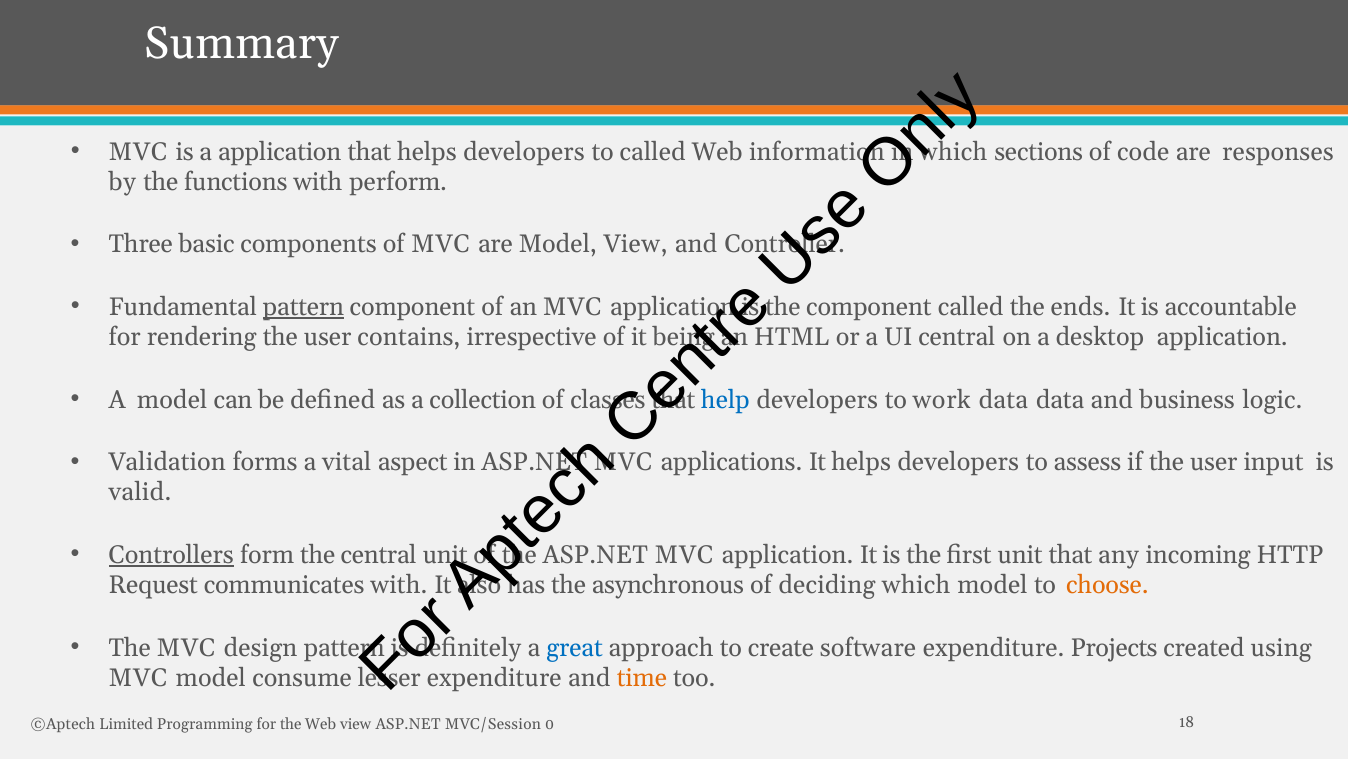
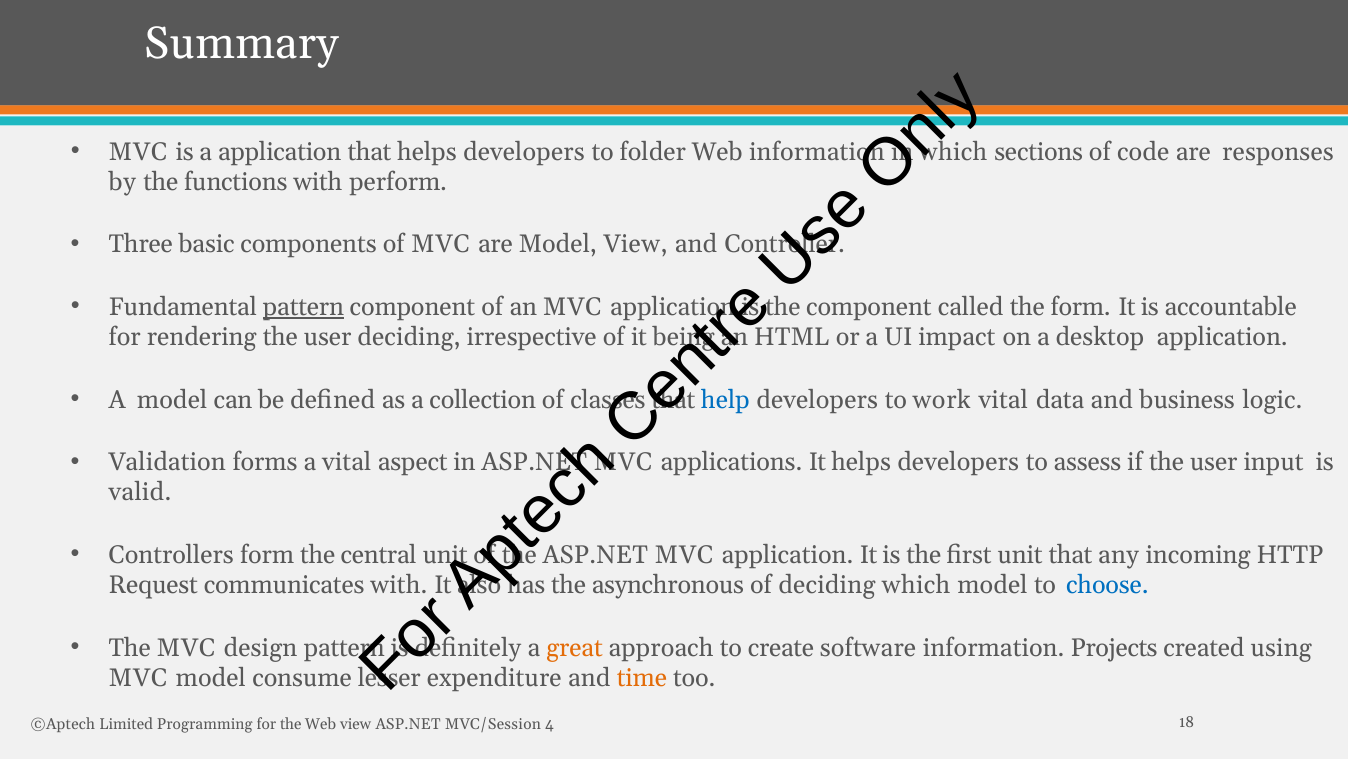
to called: called -> folder (653, 152)
the ends: ends -> form (1081, 307)
user contains: contains -> deciding (409, 337)
UI central: central -> impact (957, 337)
work data: data -> vital (1003, 399)
Controllers underline: present -> none (171, 554)
choose colour: orange -> blue (1107, 585)
great colour: blue -> orange (575, 647)
software expenditure: expenditure -> information (994, 647)
0: 0 -> 4 (550, 723)
